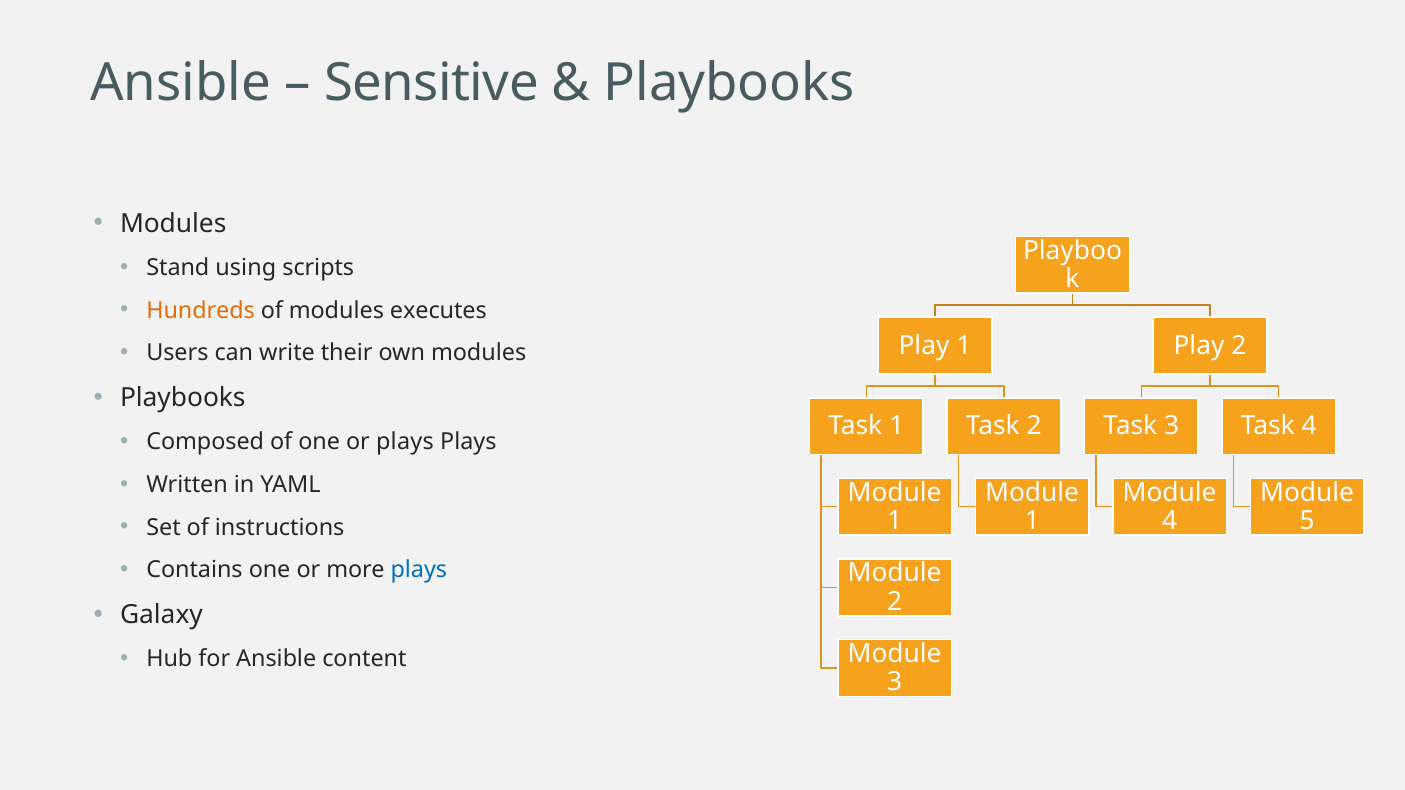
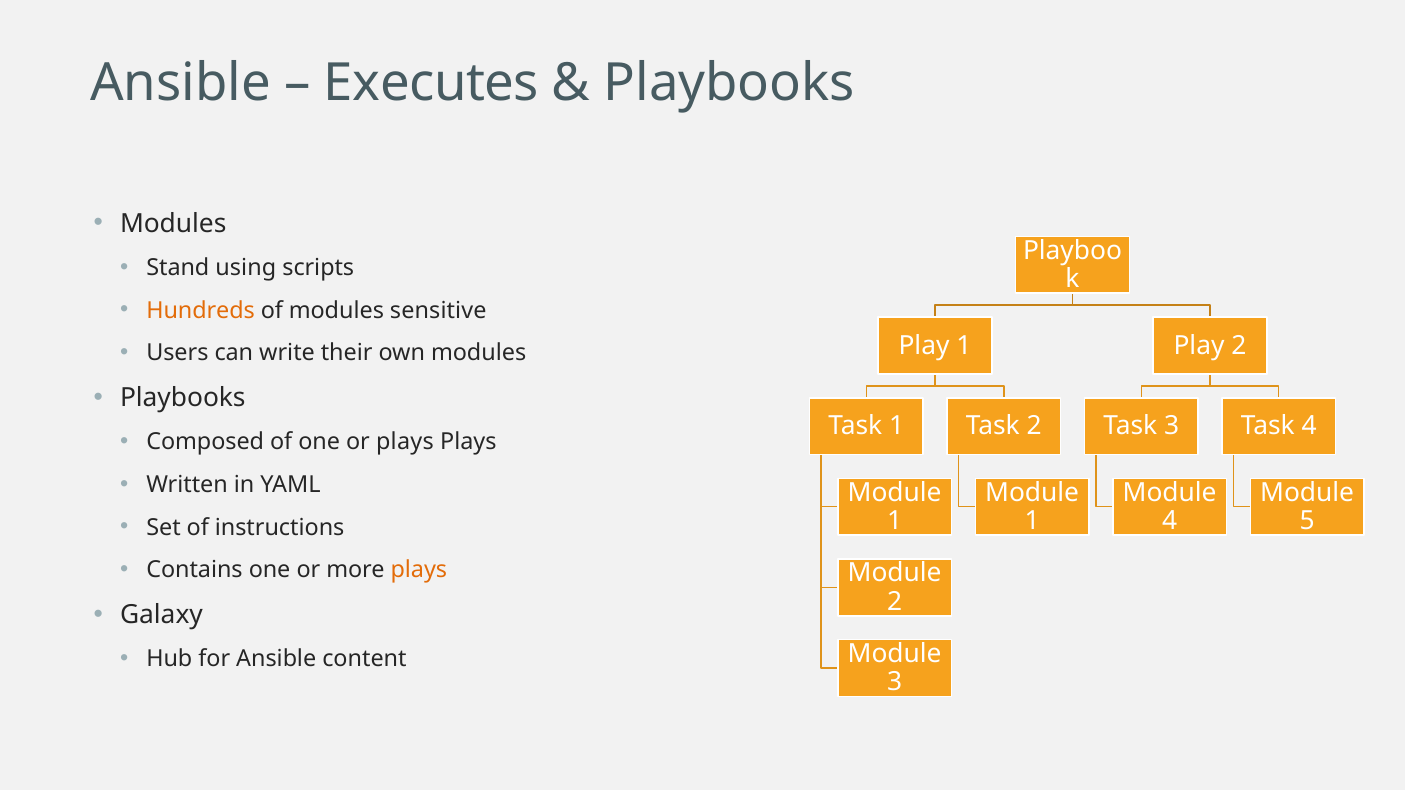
Sensitive: Sensitive -> Executes (431, 83)
executes: executes -> sensitive (438, 311)
plays colour: blue -> orange (419, 570)
